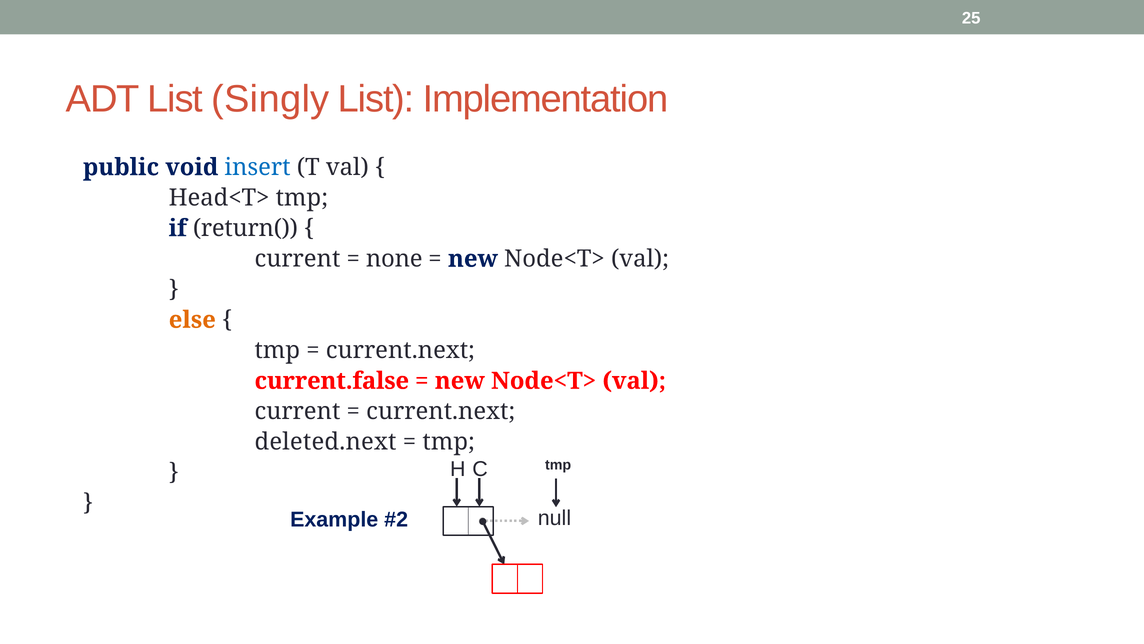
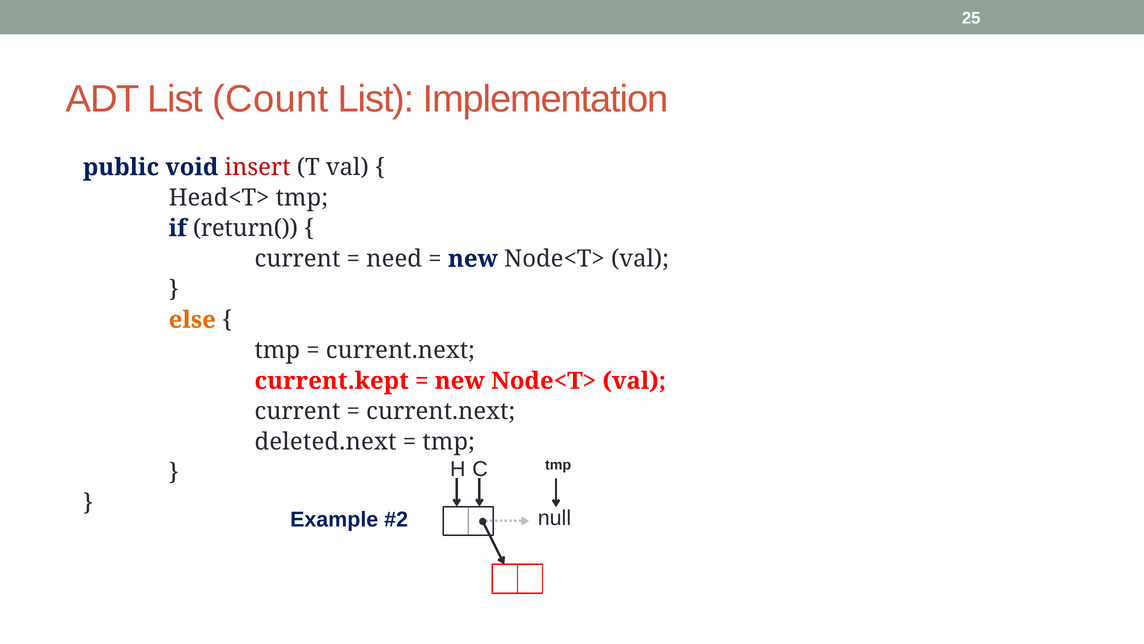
Singly: Singly -> Count (270, 99)
insert colour: blue -> red (258, 167)
none: none -> need (394, 259)
current.false: current.false -> current.kept (332, 381)
